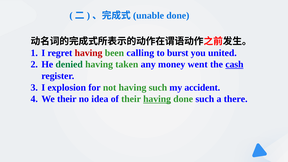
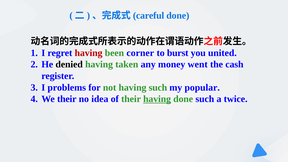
unable: unable -> careful (149, 16)
calling: calling -> corner (140, 53)
denied colour: green -> black (69, 64)
cash underline: present -> none (234, 64)
explosion: explosion -> problems (67, 87)
accident: accident -> popular (202, 87)
there: there -> twice (236, 99)
